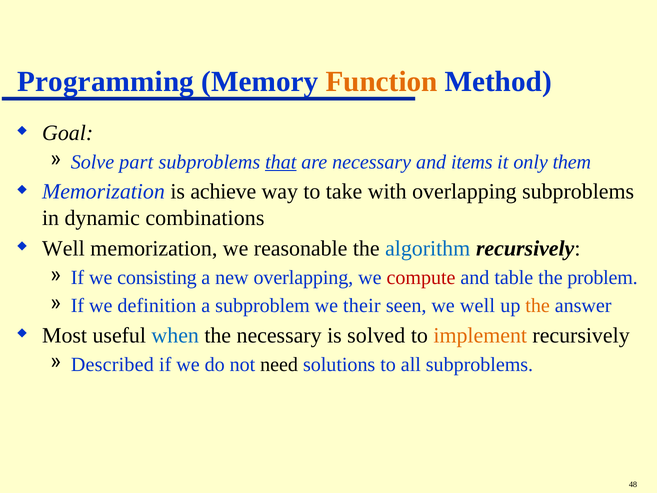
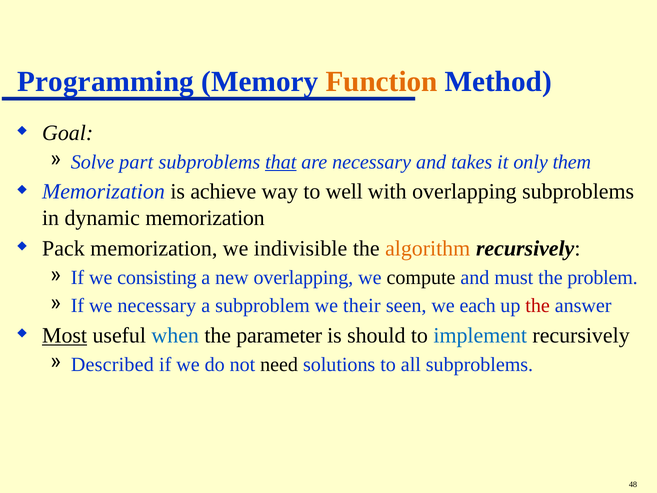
items: items -> takes (472, 162)
take: take -> well (344, 192)
dynamic combinations: combinations -> memorization (205, 218)
Well: Well -> Pack (63, 249)
reasonable: reasonable -> indivisible (301, 249)
algorithm colour: blue -> orange (428, 249)
compute colour: red -> black (421, 278)
table: table -> must (514, 278)
we definition: definition -> necessary (157, 306)
we well: well -> each (478, 306)
the colour: orange -> red (538, 306)
Most underline: none -> present (65, 335)
the necessary: necessary -> parameter (279, 335)
solved: solved -> should (376, 335)
implement colour: orange -> blue (480, 335)
